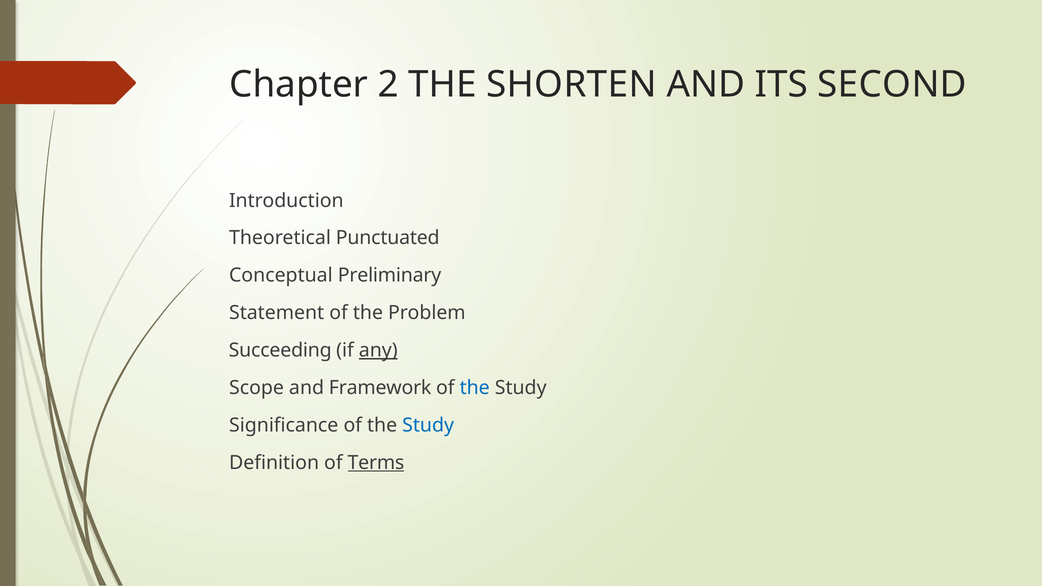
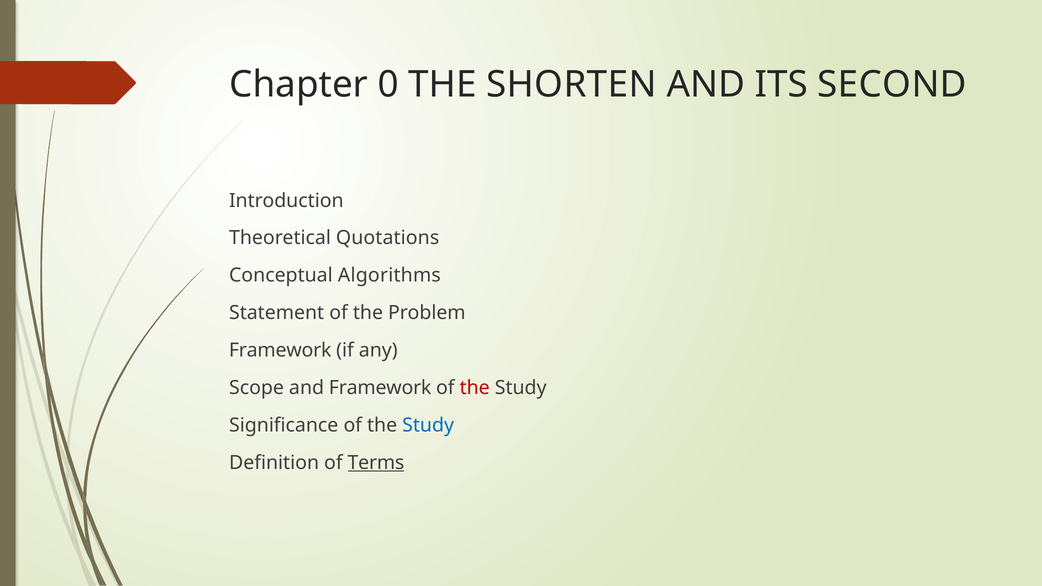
2: 2 -> 0 (388, 85)
Punctuated: Punctuated -> Quotations (388, 238)
Preliminary: Preliminary -> Algorithms (389, 276)
Succeeding: Succeeding -> Framework (280, 350)
any underline: present -> none (378, 350)
the colour: blue -> red (475, 388)
